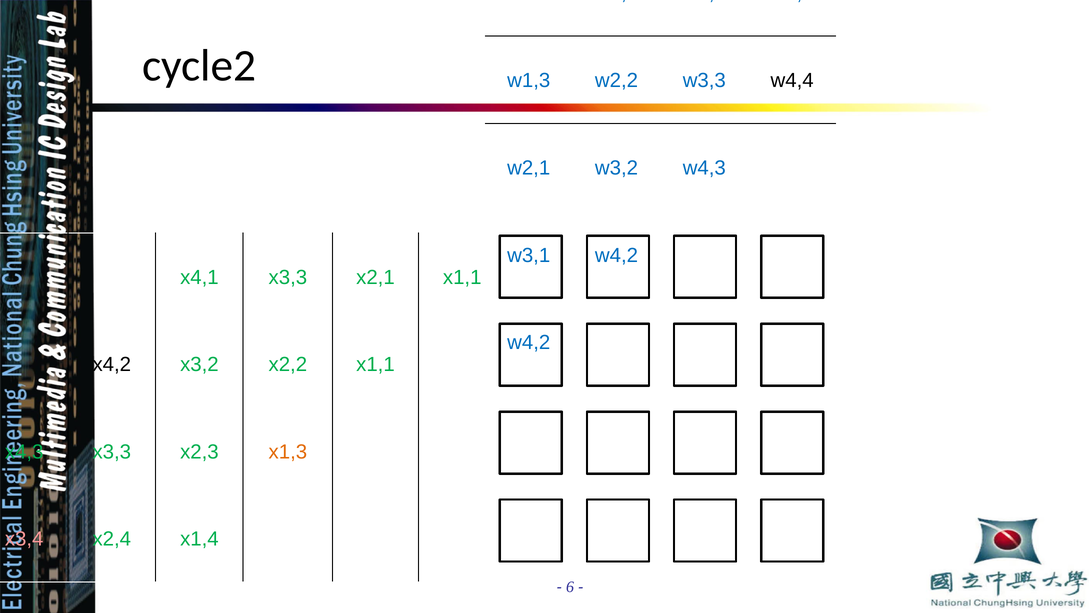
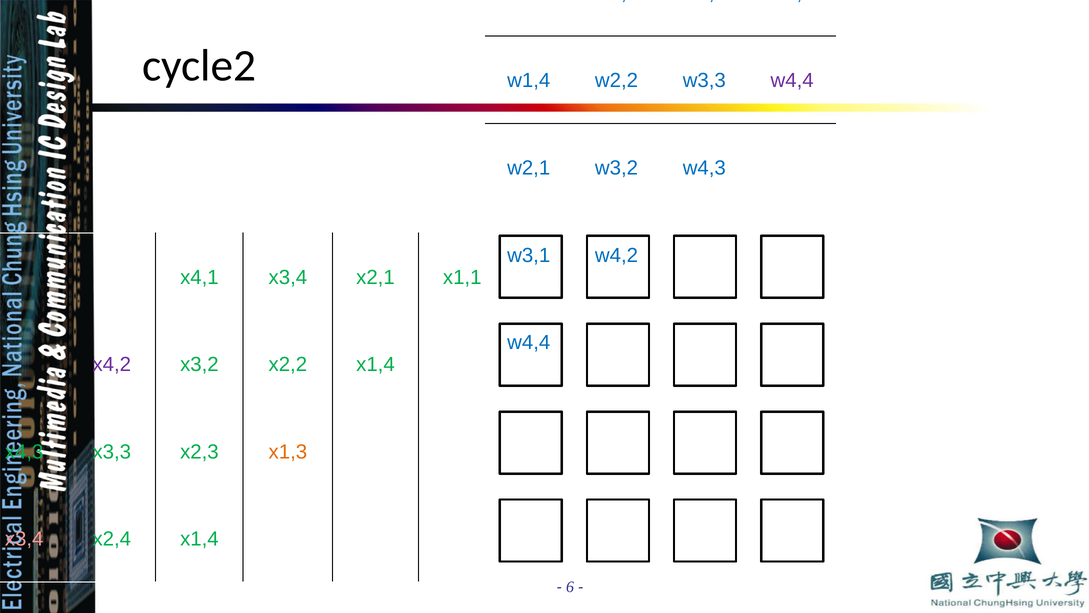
w1,3: w1,3 -> w1,4 (529, 81)
w4,4 colour: black -> purple (792, 81)
x4,1 x3,3: x3,3 -> x3,4 (288, 277)
w4,2: w4,2 -> w4,4 (529, 342)
x4,2 colour: black -> purple (112, 364)
x2,2 x1,1: x1,1 -> x1,4 (375, 364)
